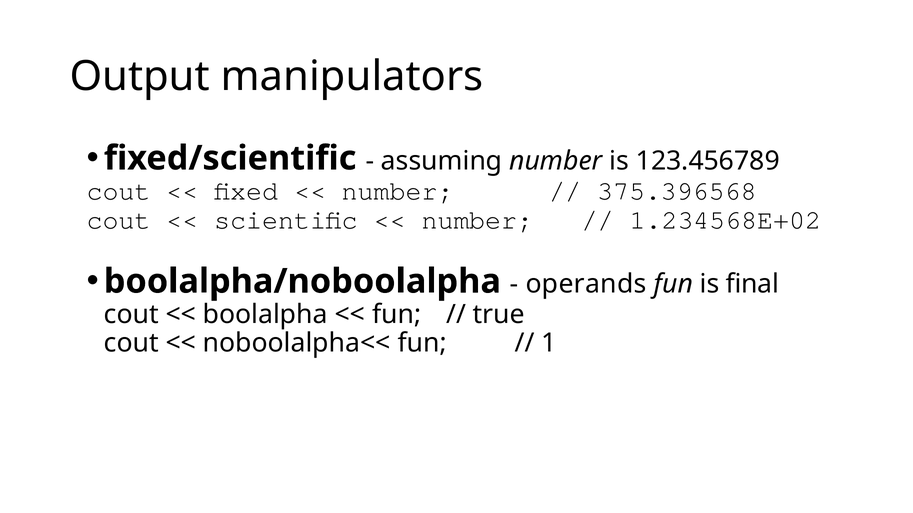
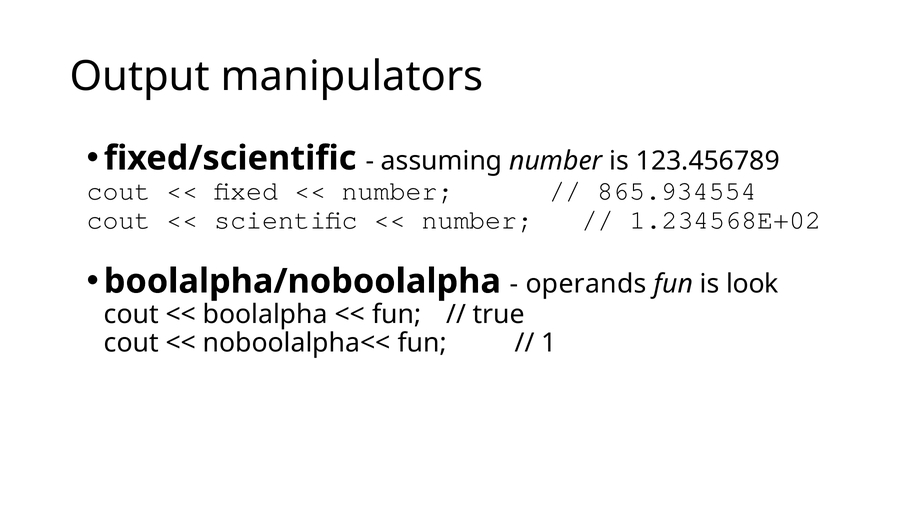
375.396568: 375.396568 -> 865.934554 (677, 191)
final: final -> look (752, 284)
